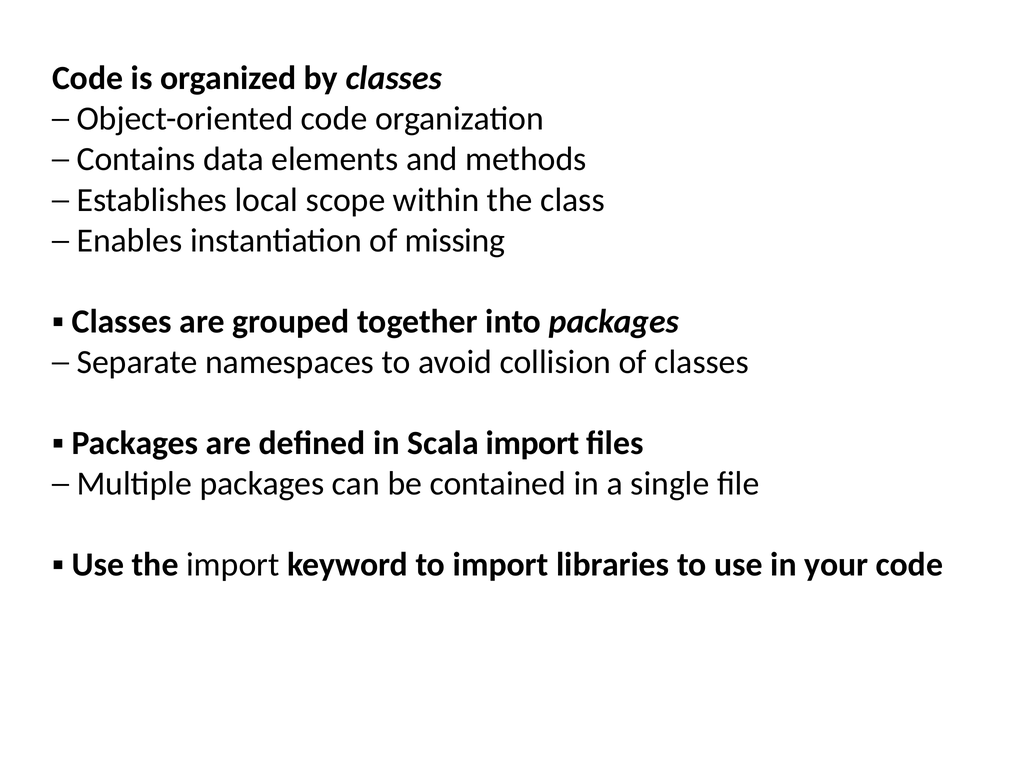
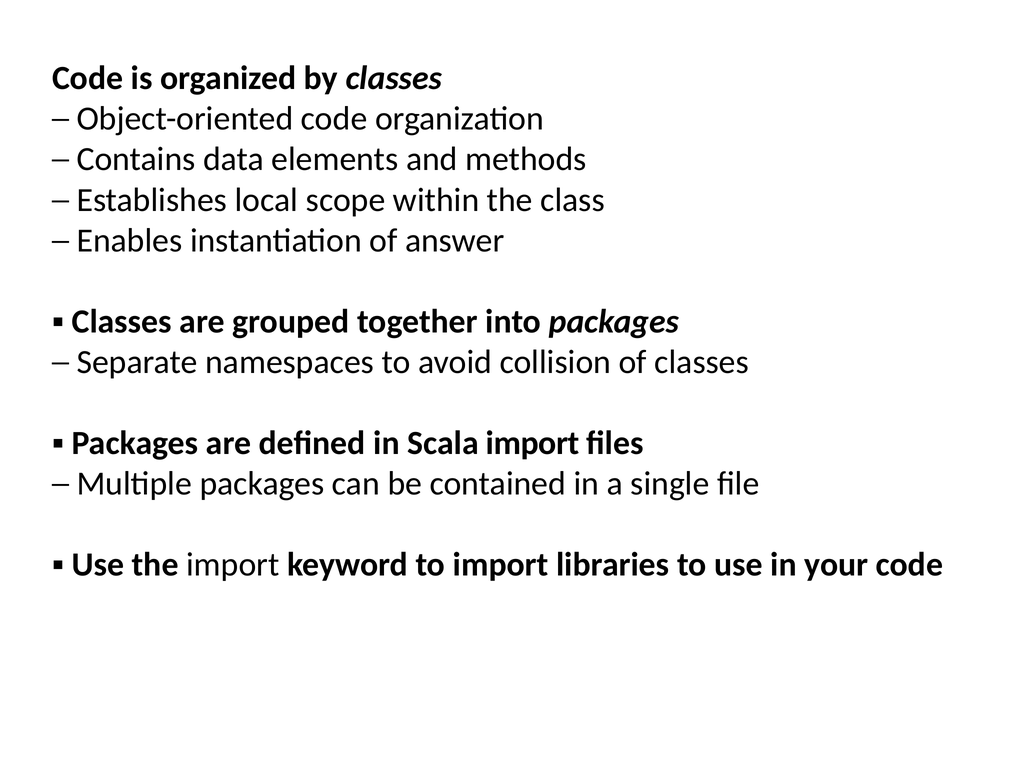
missing: missing -> answer (455, 240)
